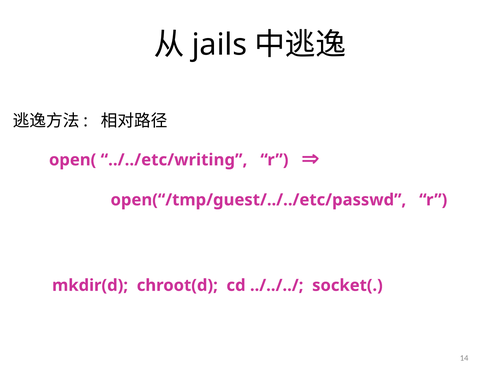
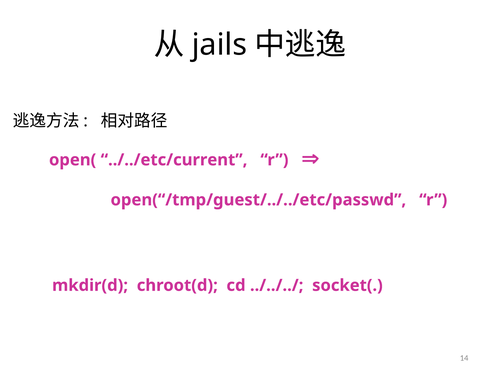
../../etc/writing: ../../etc/writing -> ../../etc/current (174, 160)
